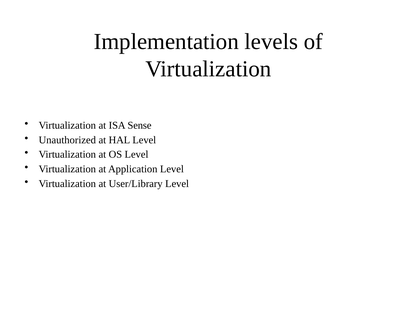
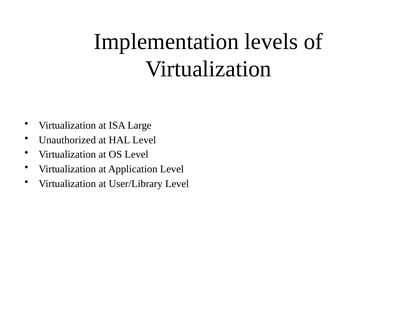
Sense: Sense -> Large (140, 126)
